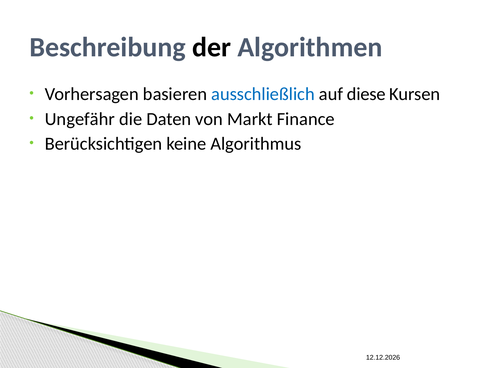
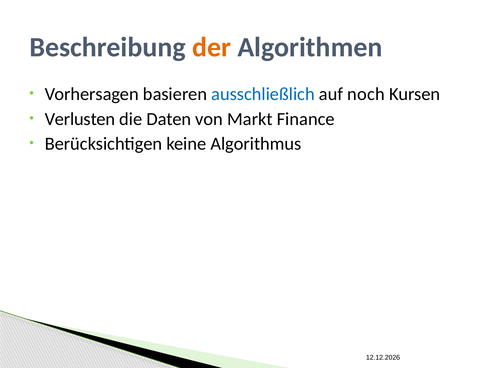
der colour: black -> orange (212, 47)
diese: diese -> noch (366, 94)
Ungefähr: Ungefähr -> Verlusten (80, 119)
